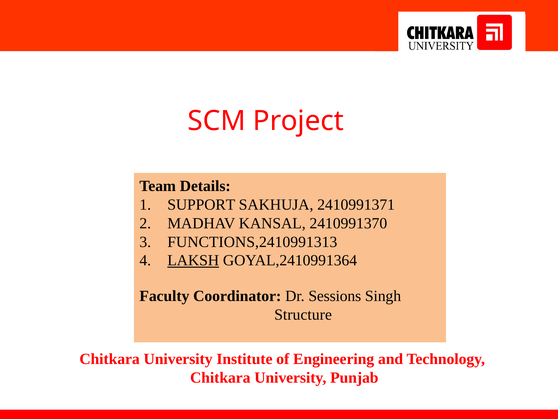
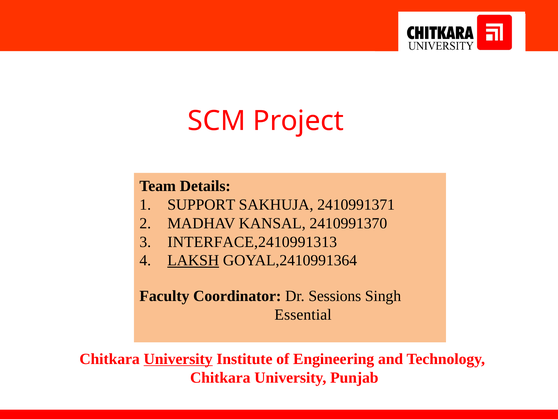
FUNCTIONS,2410991313: FUNCTIONS,2410991313 -> INTERFACE,2410991313 (252, 242)
Structure: Structure -> Essential (303, 314)
University underline: none -> present (178, 359)
